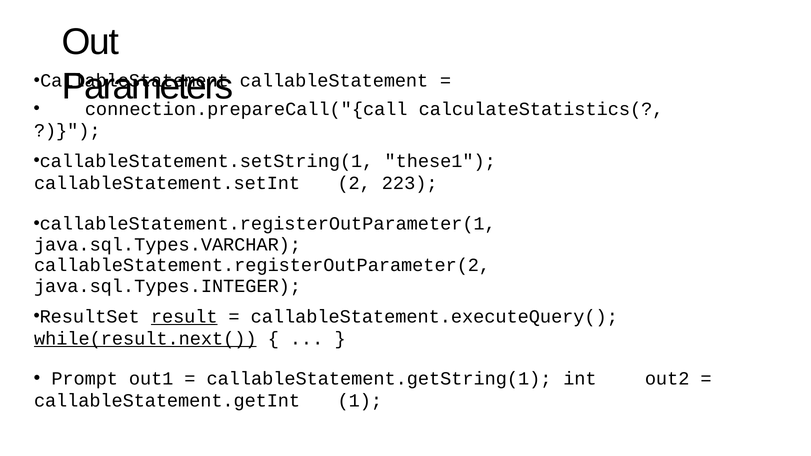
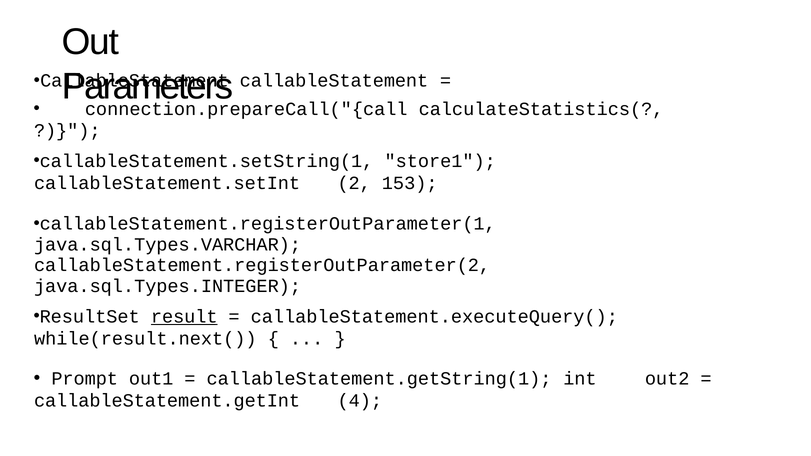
these1: these1 -> store1 (440, 161)
223: 223 -> 153 (410, 183)
while(result.next( underline: present -> none (145, 339)
1: 1 -> 4 (360, 401)
